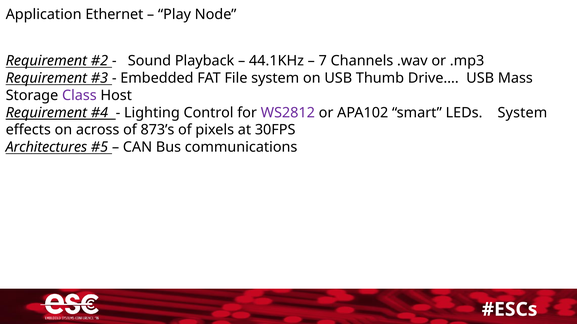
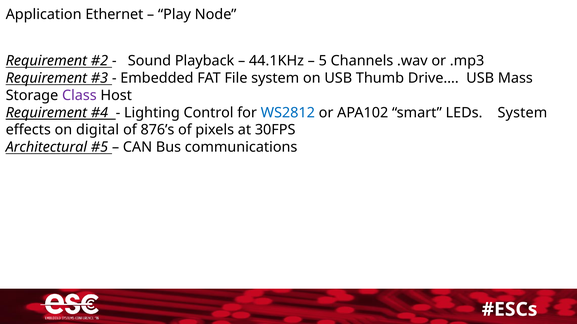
7: 7 -> 5 (323, 61)
WS2812 colour: purple -> blue (288, 113)
across: across -> digital (98, 130)
873’s: 873’s -> 876’s (157, 130)
Architectures: Architectures -> Architectural (46, 147)
